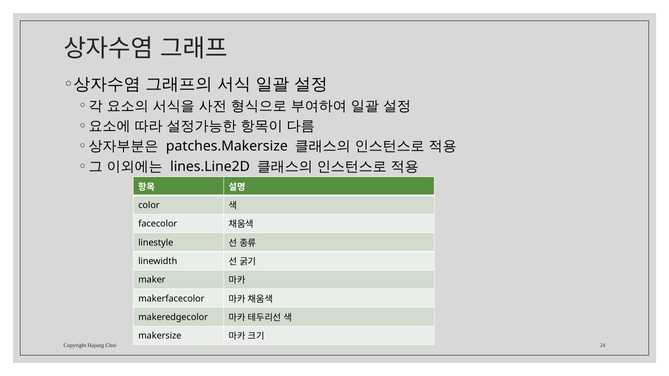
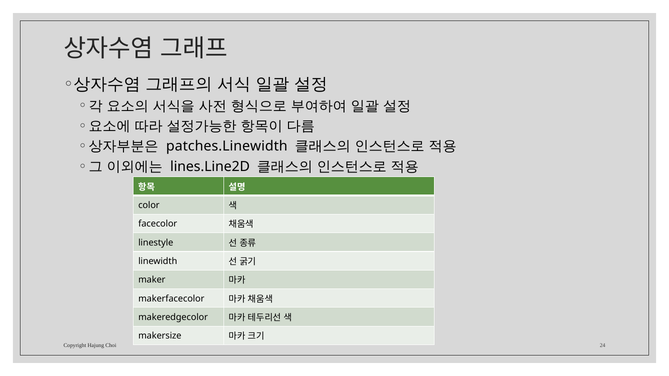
patches.Makersize: patches.Makersize -> patches.Linewidth (227, 146)
